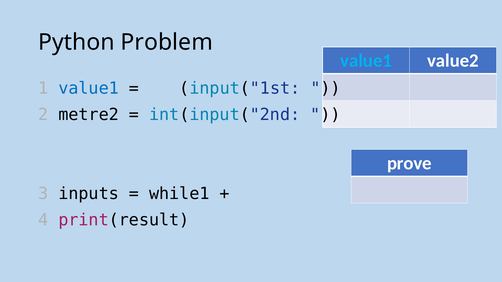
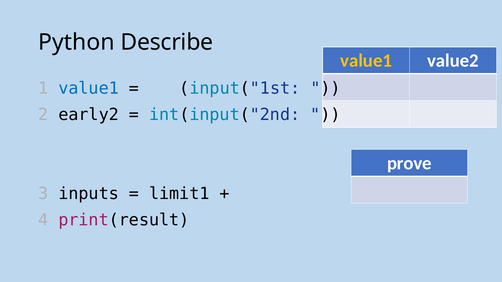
Problem: Problem -> Describe (167, 42)
value1 colour: light blue -> yellow (366, 61)
metre2: metre2 -> early2 (89, 115)
while1: while1 -> limit1 (179, 194)
